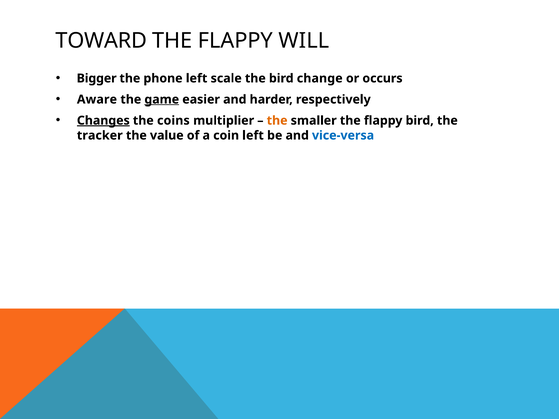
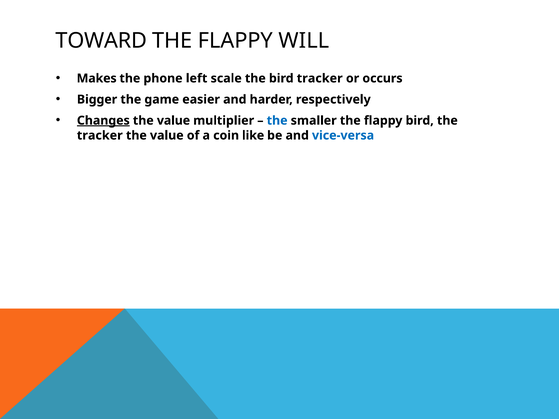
Bigger: Bigger -> Makes (97, 78)
bird change: change -> tracker (320, 78)
Aware: Aware -> Bigger (97, 99)
game underline: present -> none (162, 99)
coins: coins -> value (173, 121)
the colour: orange -> blue (277, 121)
coin left: left -> like (253, 136)
